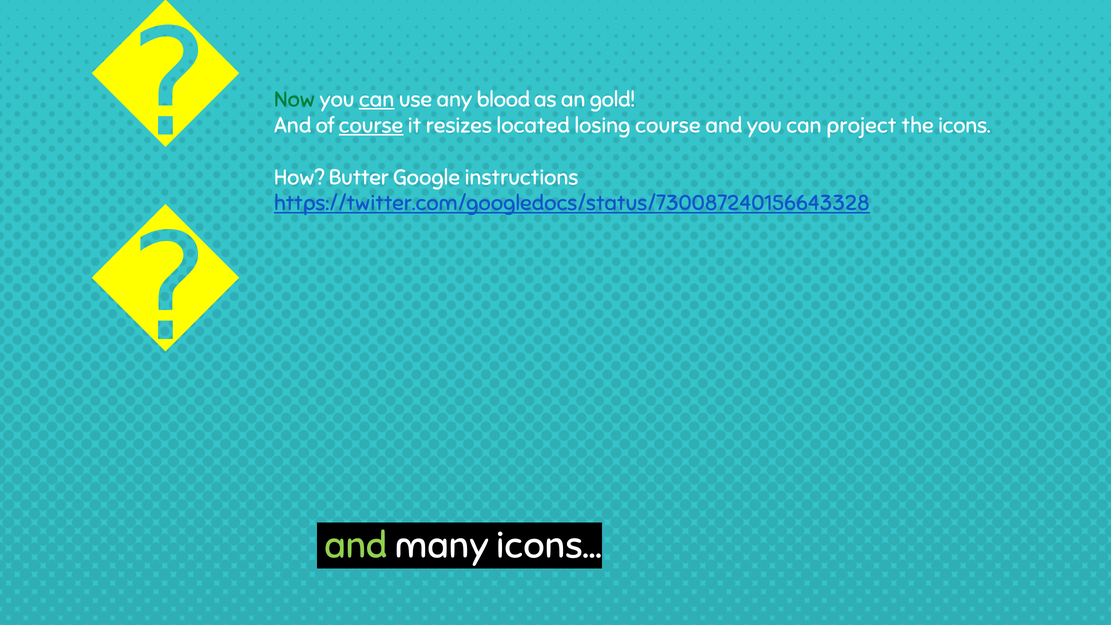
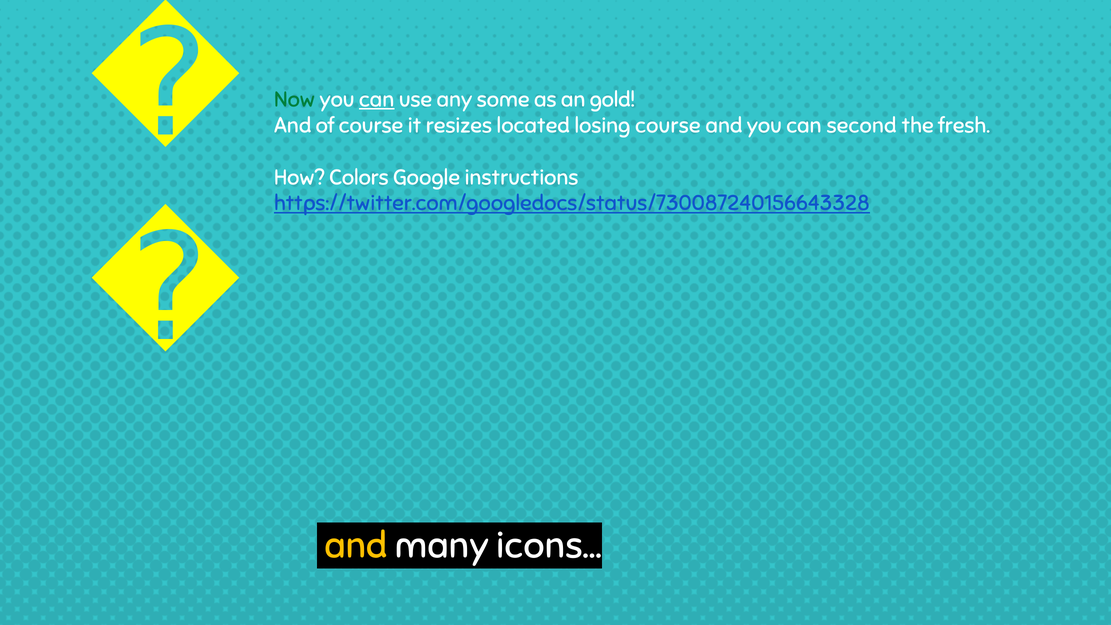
blood: blood -> some (503, 100)
course underline: present -> none (371, 126)
project: project -> second (862, 126)
the icons: icons -> fresh (964, 126)
Butter: Butter -> Colors (359, 177)
and colour: light green -> yellow (356, 546)
